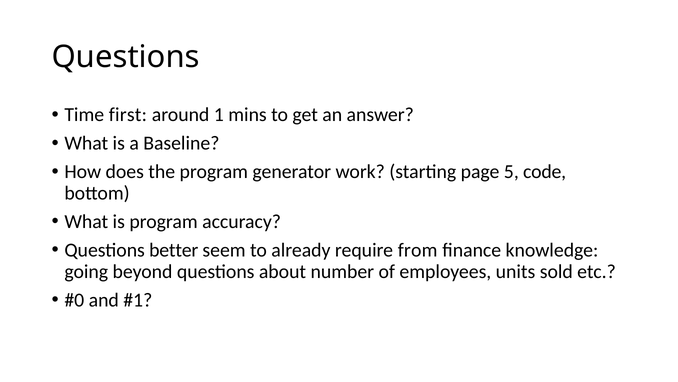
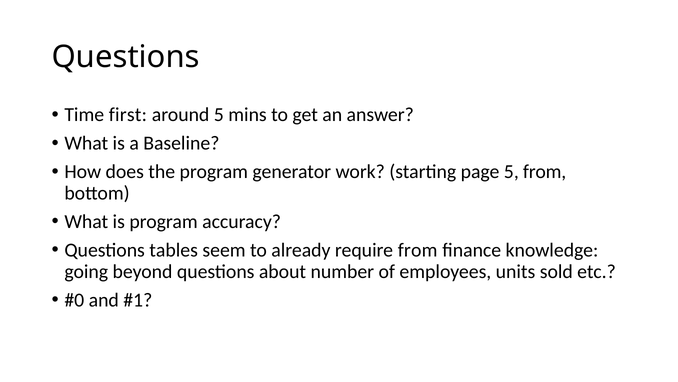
around 1: 1 -> 5 (219, 115)
5 code: code -> from (545, 171)
better: better -> tables (174, 250)
